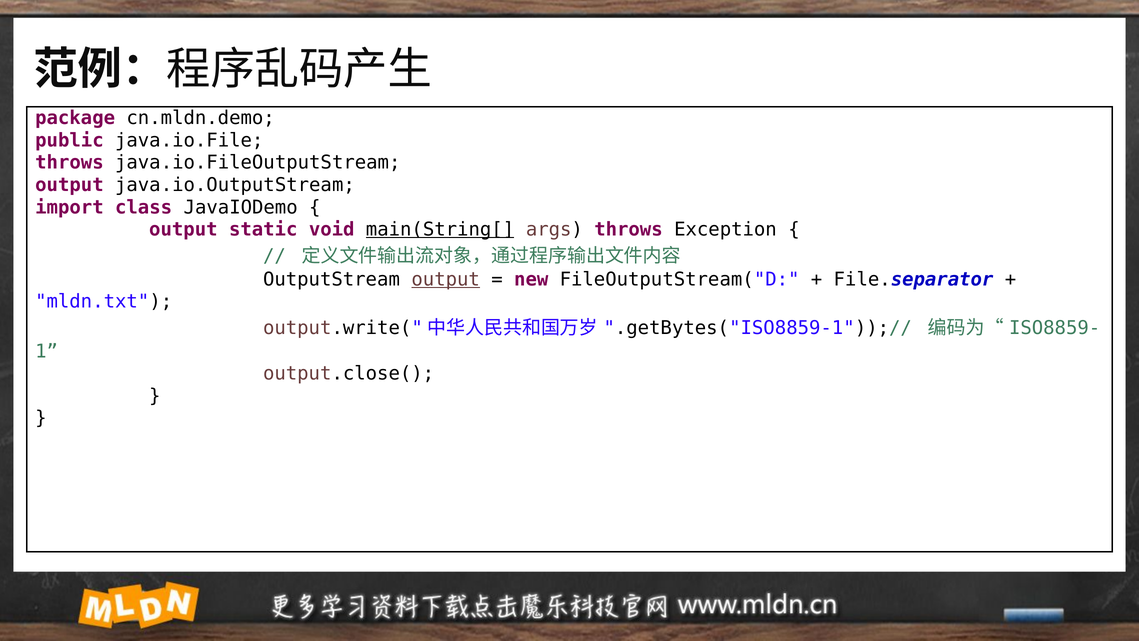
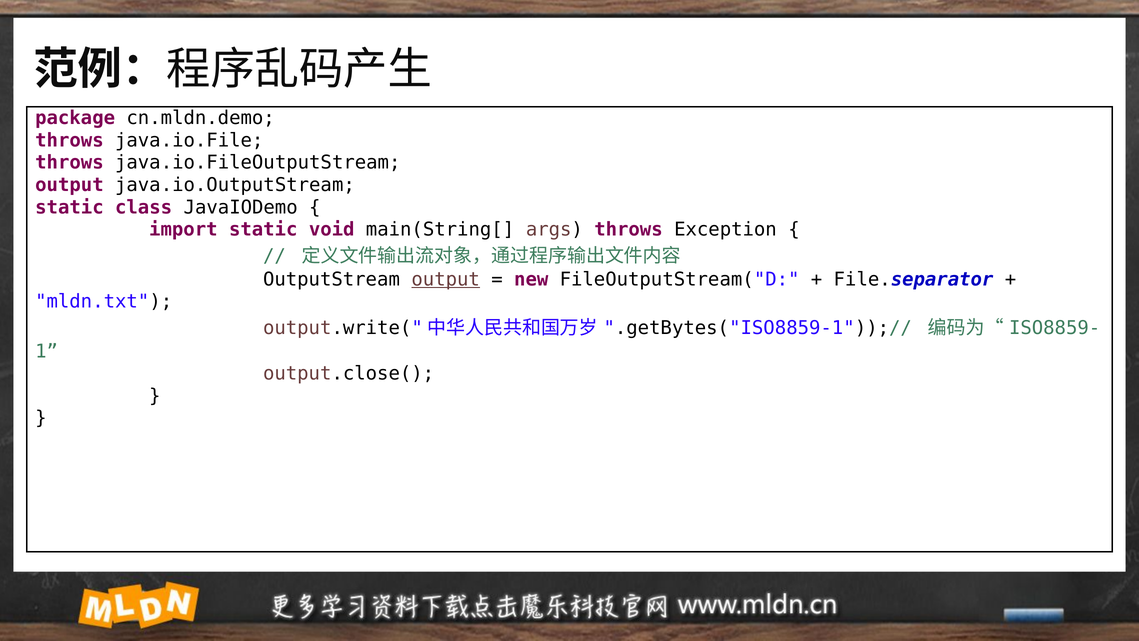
public: public -> throws (69, 140)
import: import -> static (69, 207)
output: output -> import (183, 229)
main(String[ underline: present -> none (440, 229)
